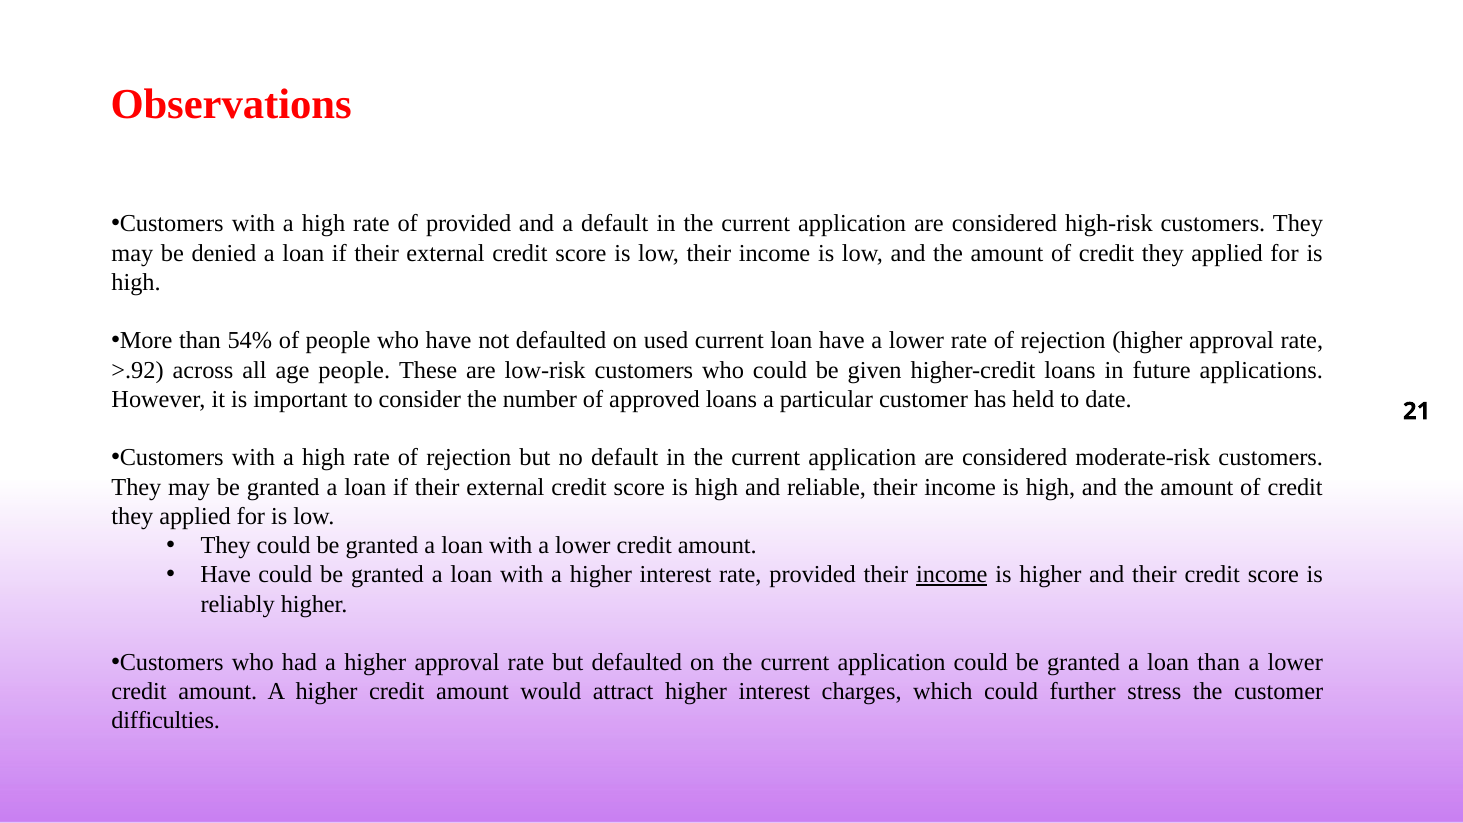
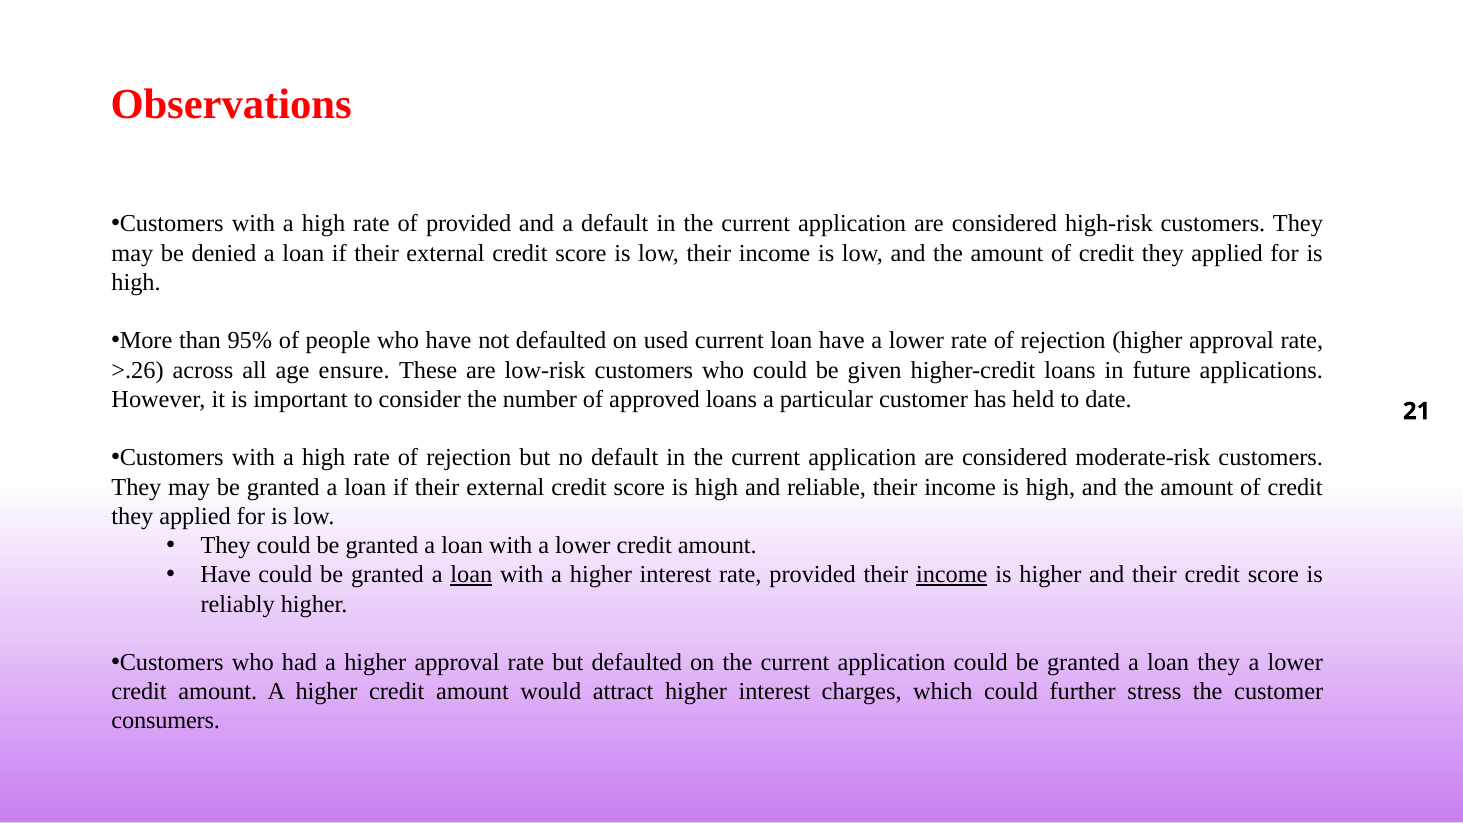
54%: 54% -> 95% (250, 341)
>.92: >.92 -> >.26 (138, 370)
age people: people -> ensure (354, 370)
loan underline: none -> present (471, 575)
loan than: than -> they (1219, 662)
difficulties: difficulties -> consumers (166, 721)
